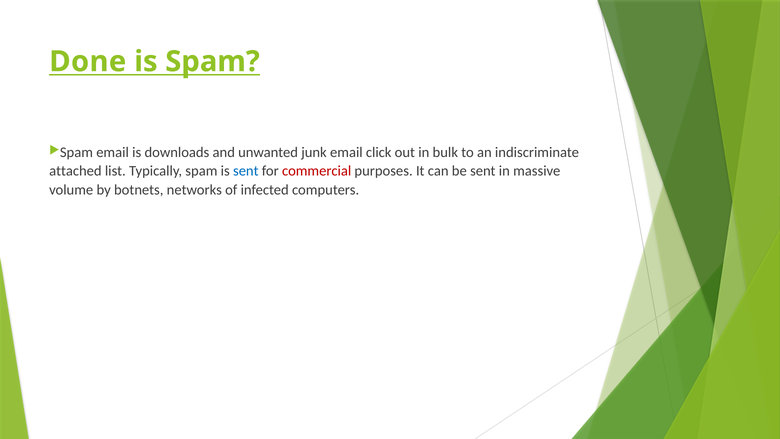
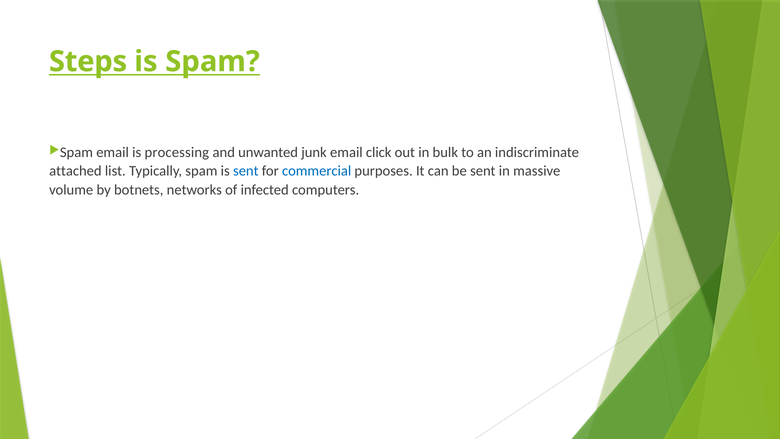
Done: Done -> Steps (88, 62)
downloads: downloads -> processing (177, 152)
commercial colour: red -> blue (317, 171)
